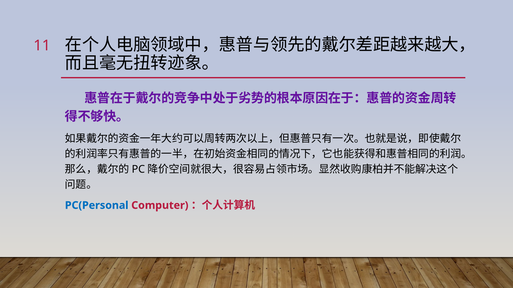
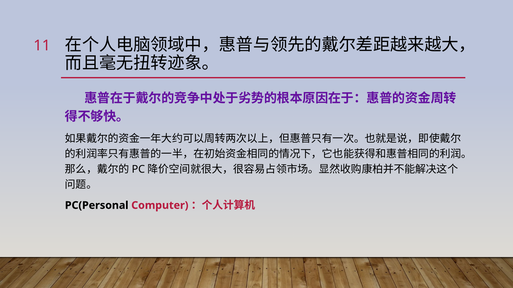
PC(Personal colour: blue -> black (97, 206)
